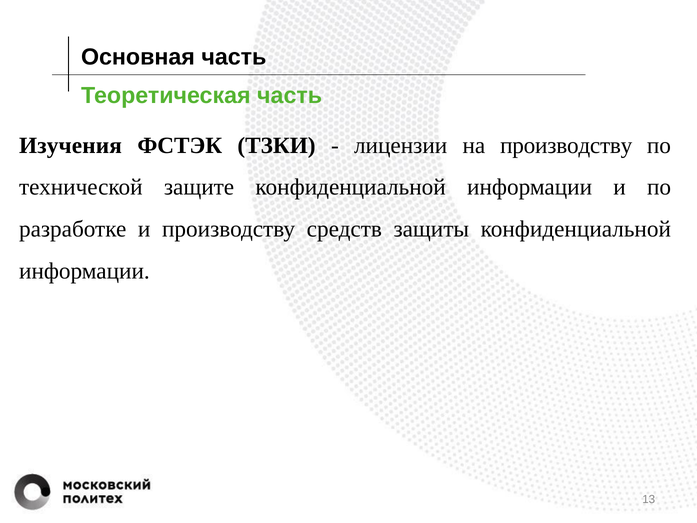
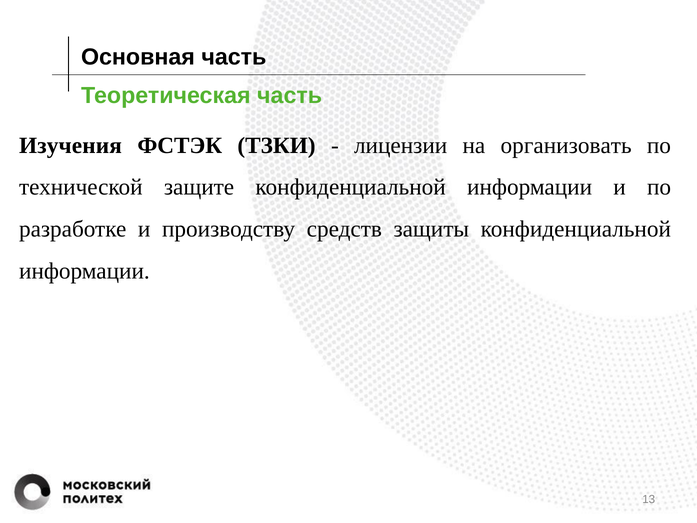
на производству: производству -> организовать (566, 145)
